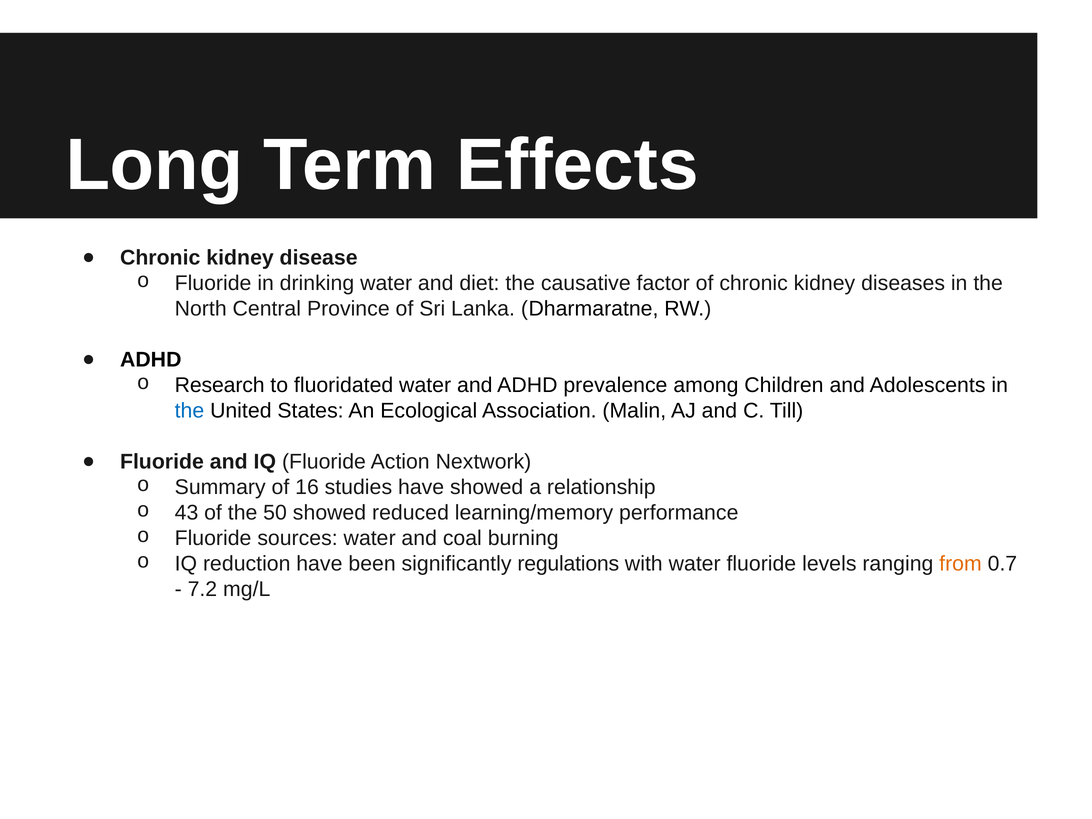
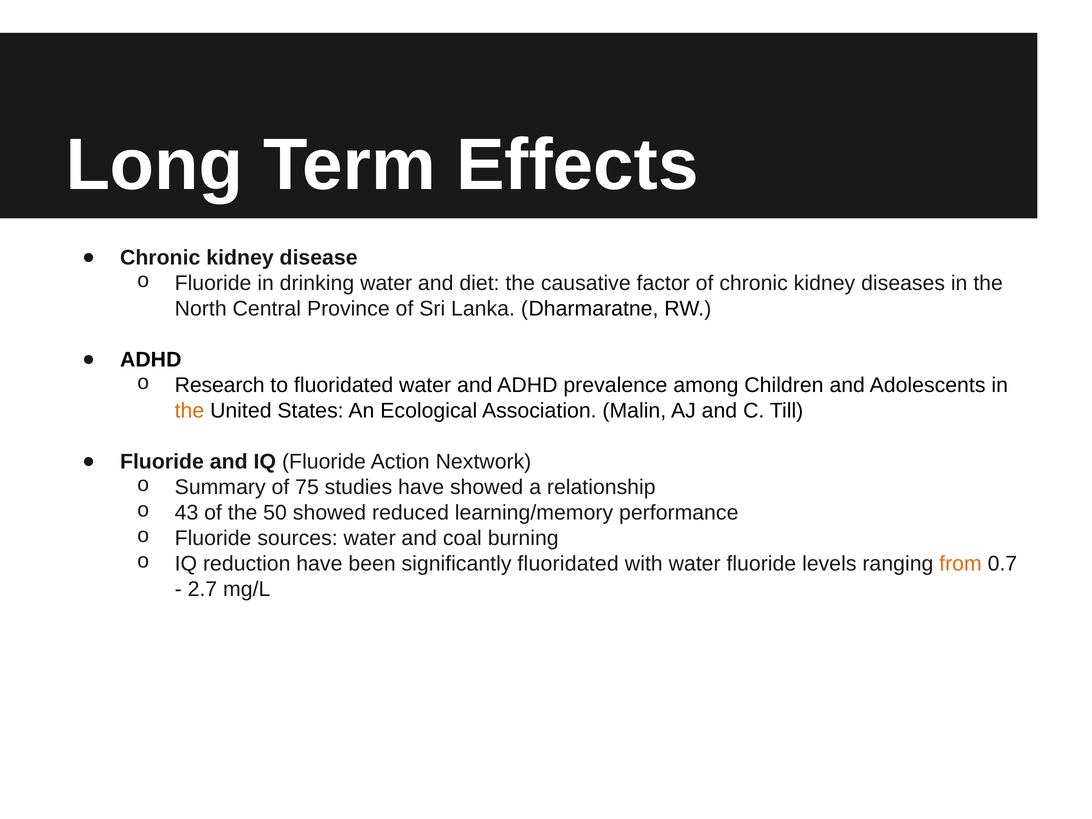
the colour: blue -> orange (189, 411)
16: 16 -> 75 (307, 487)
significantly regulations: regulations -> fluoridated (568, 564)
7.2: 7.2 -> 2.7 (202, 589)
